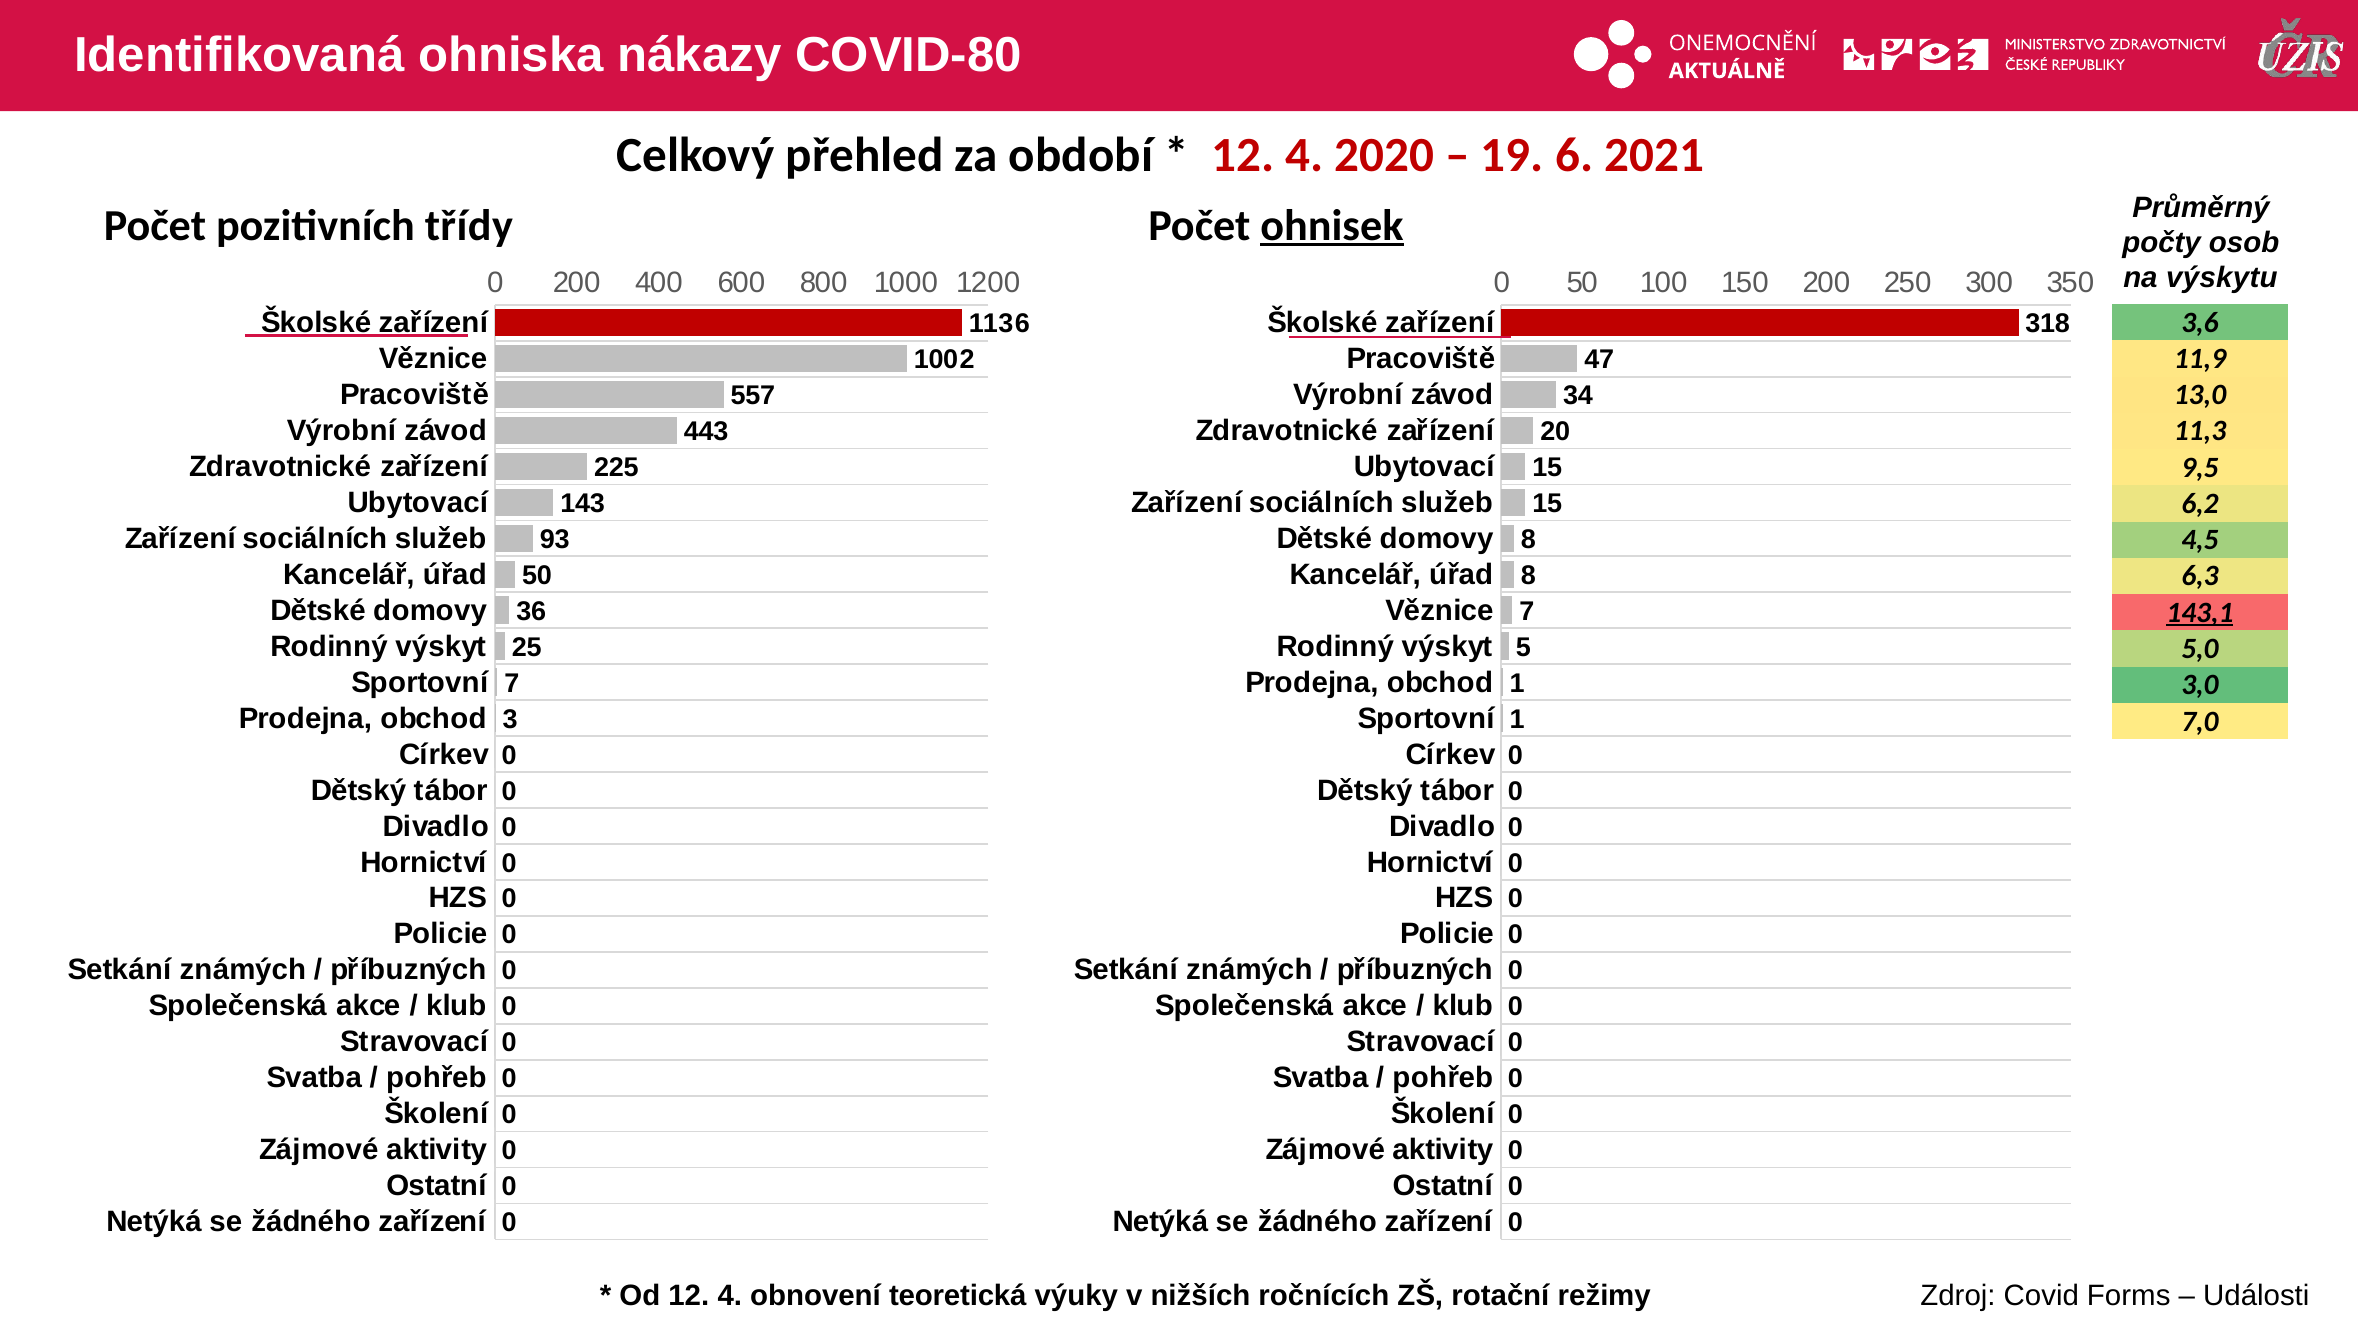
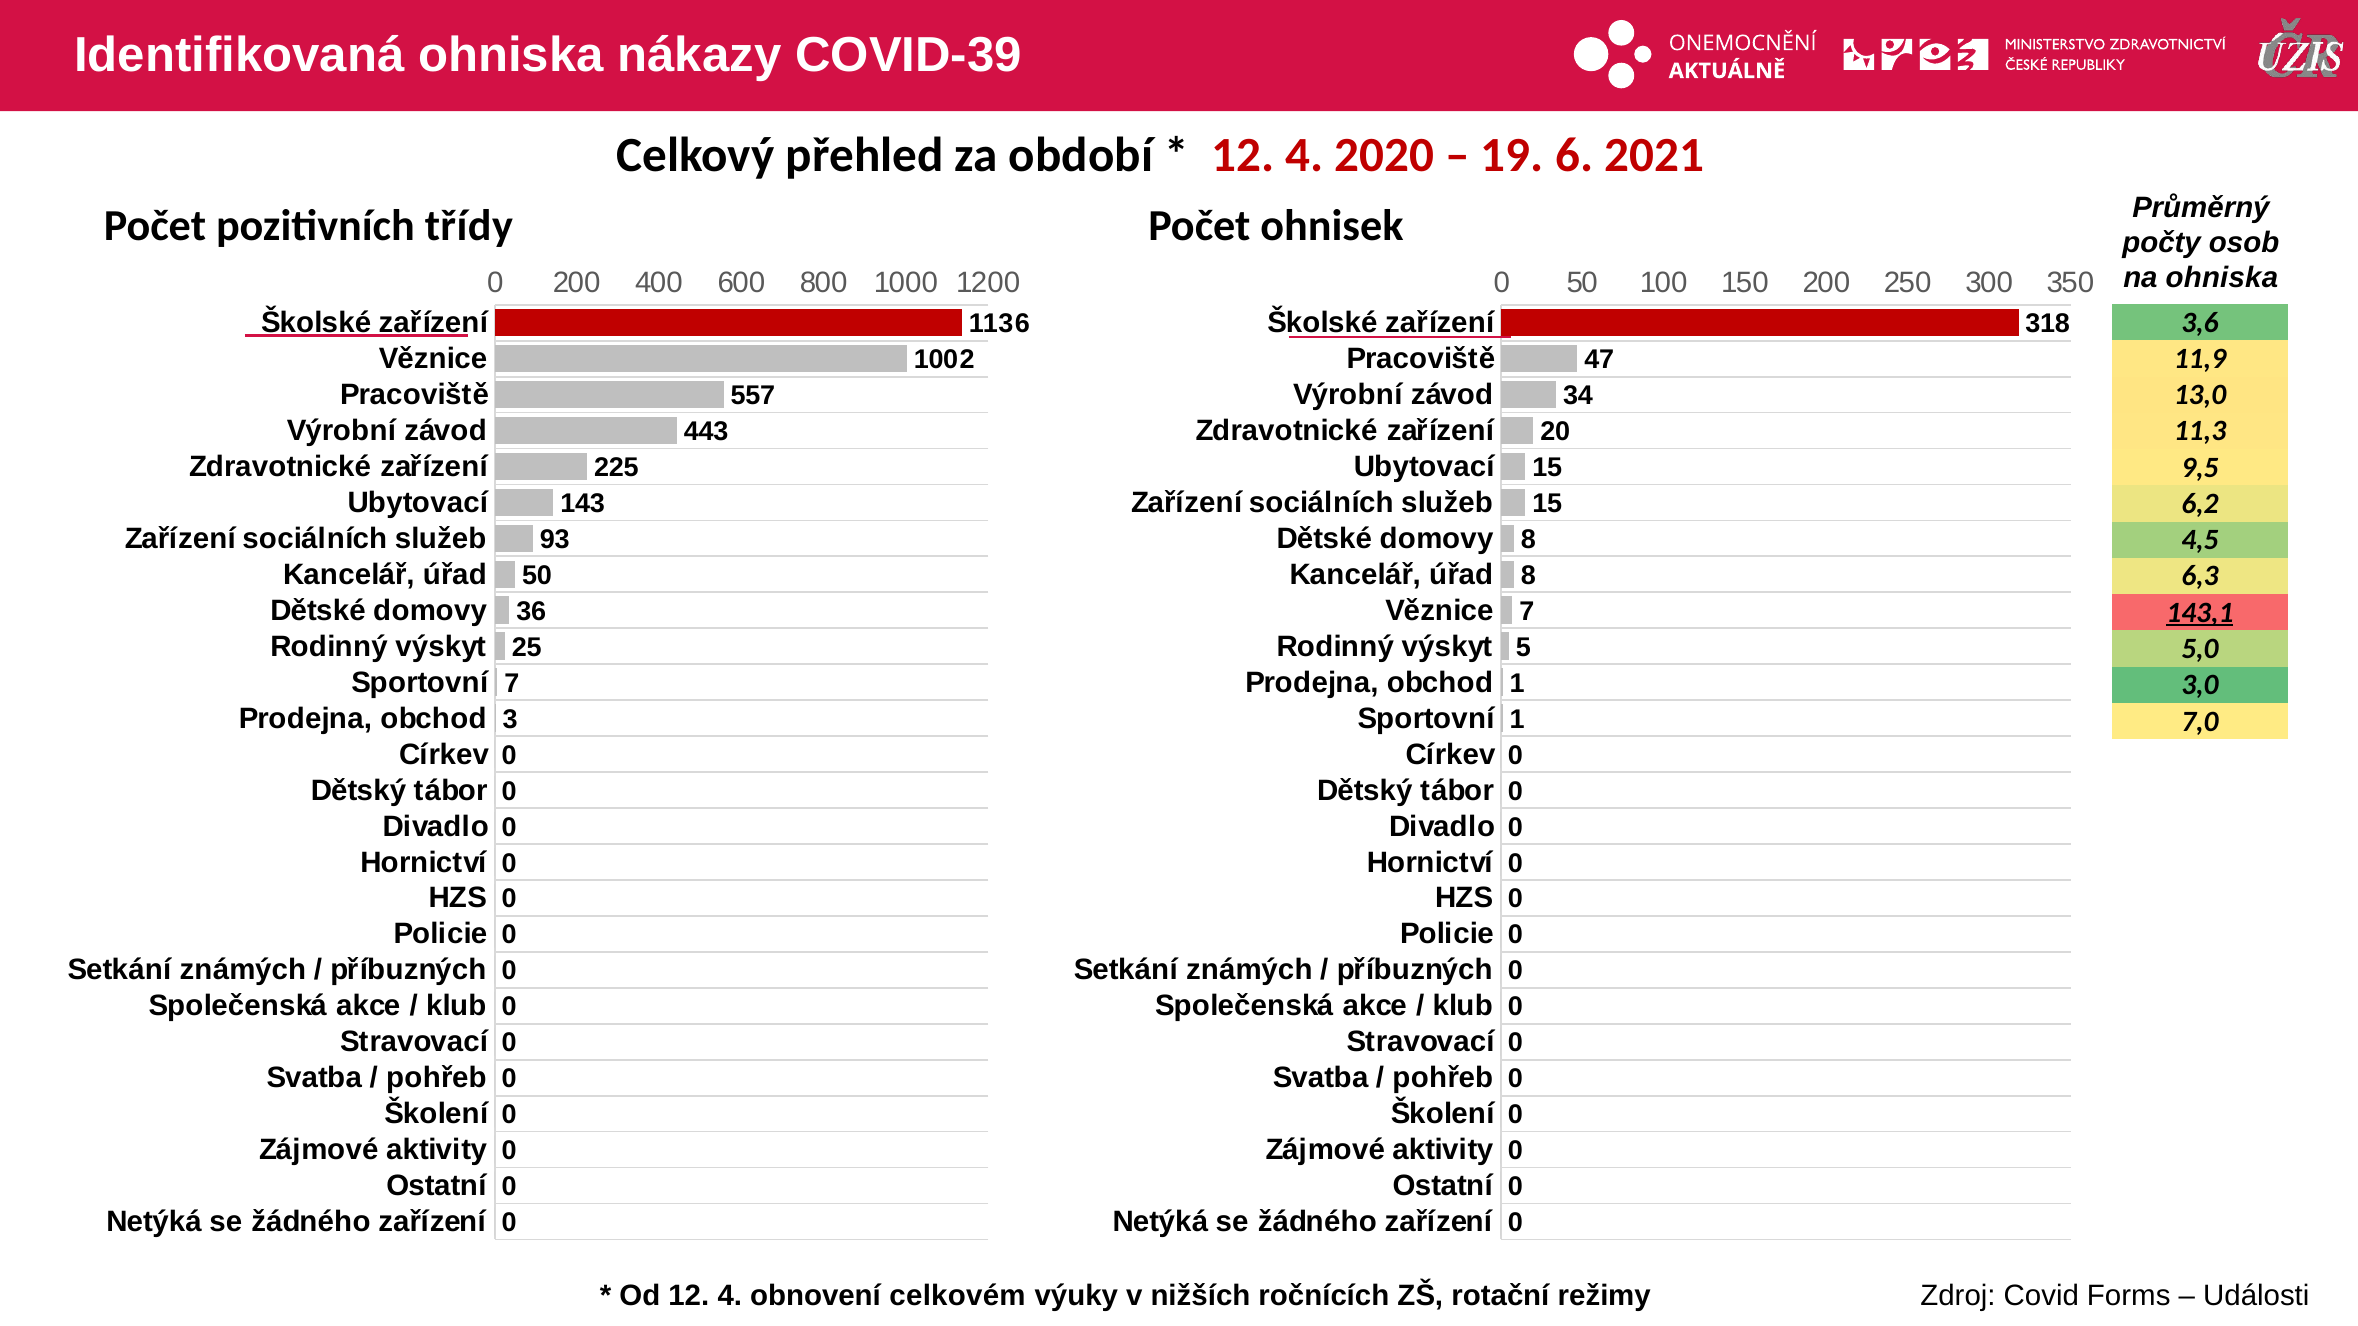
COVID-80: COVID-80 -> COVID-39 (909, 55)
ohnisek underline: present -> none (1332, 226)
na výskytu: výskytu -> ohniska (2222, 278)
teoretická: teoretická -> celkovém (958, 1297)
